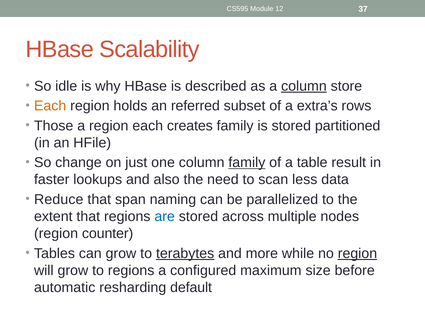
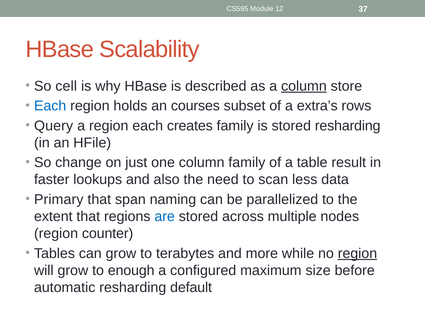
idle: idle -> cell (66, 86)
Each colour: orange -> blue (50, 106)
referred: referred -> courses (195, 106)
Those: Those -> Query (54, 126)
stored partitioned: partitioned -> resharding (348, 126)
family underline: present -> none (247, 162)
Reduce: Reduce -> Primary (59, 199)
terabytes underline: present -> none (185, 253)
to regions: regions -> enough (131, 270)
